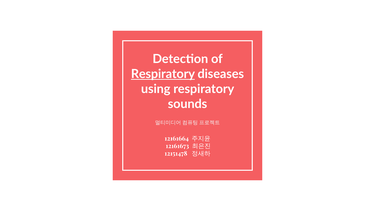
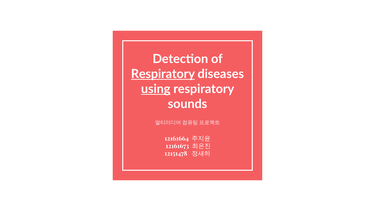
using underline: none -> present (156, 89)
